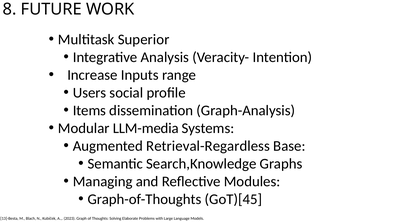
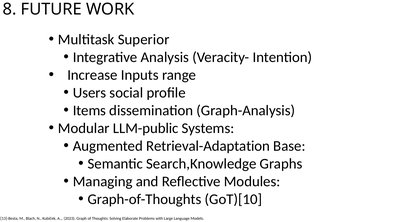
LLM-media: LLM-media -> LLM-public (146, 128)
Retrieval-Regardless: Retrieval-Regardless -> Retrieval-Adaptation (208, 146)
GoT)[45: GoT)[45 -> GoT)[10 (233, 199)
